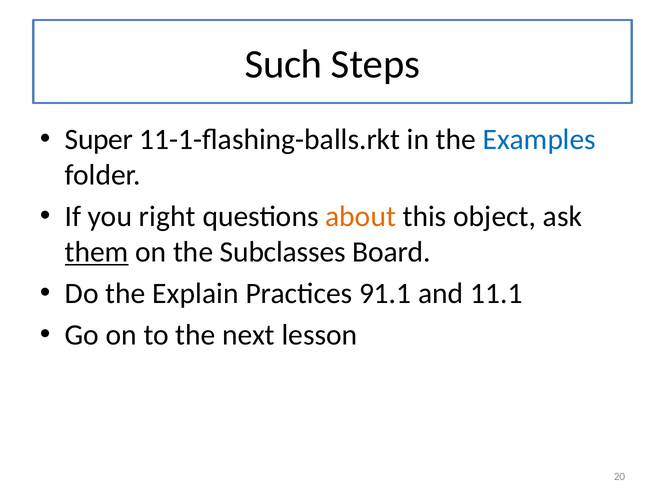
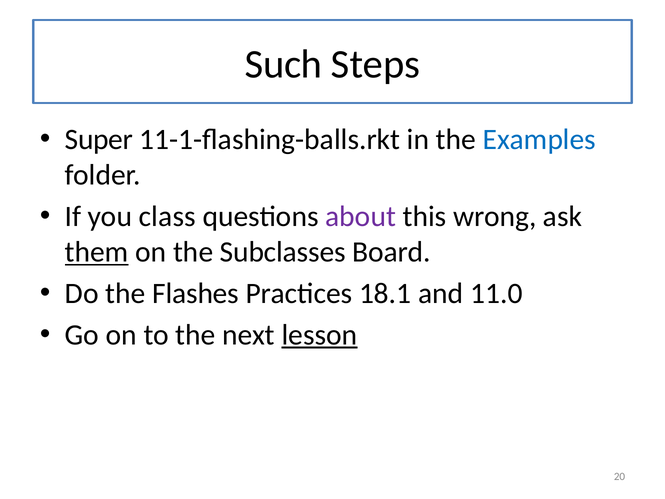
right: right -> class (167, 216)
about colour: orange -> purple (361, 216)
object: object -> wrong (495, 216)
Explain: Explain -> Flashes (196, 293)
91.1: 91.1 -> 18.1 (385, 293)
11.1: 11.1 -> 11.0 (496, 293)
lesson underline: none -> present (319, 335)
